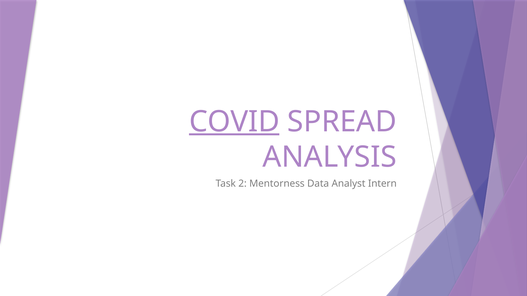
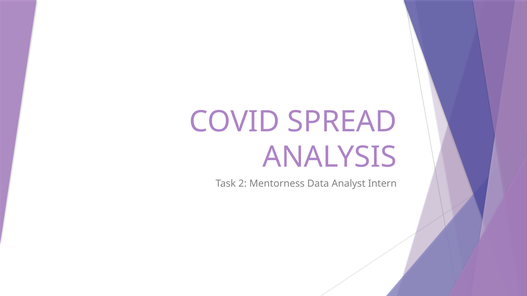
COVID underline: present -> none (234, 122)
